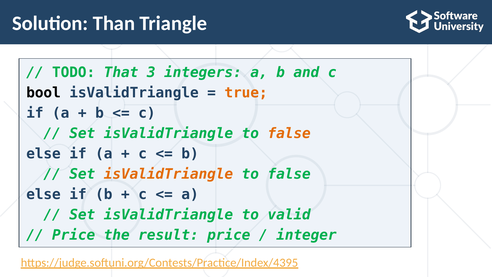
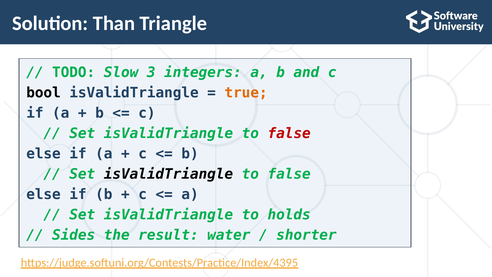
That: That -> Slow (121, 72)
false colour: orange -> red (289, 133)
isValidTriangle colour: orange -> black (168, 174)
valid: valid -> holds (289, 215)
Price: Price -> Sides (74, 235)
result price: price -> water (229, 235)
integer: integer -> shorter (306, 235)
